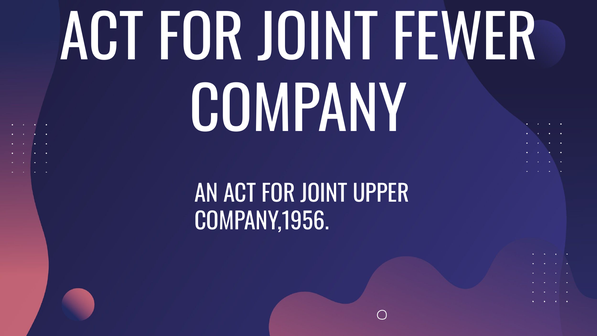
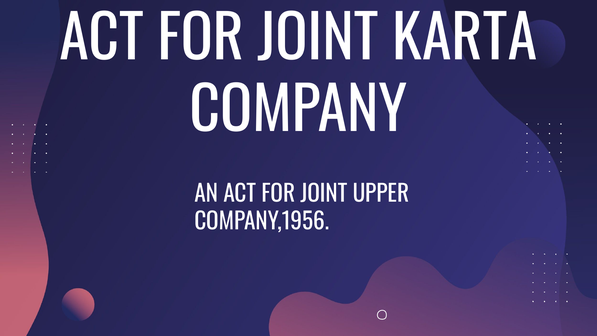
FEWER: FEWER -> KARTA (465, 40)
